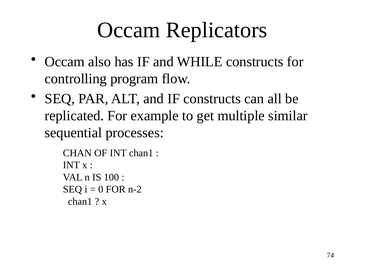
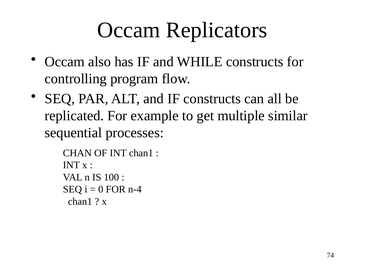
n-2: n-2 -> n-4 (135, 190)
